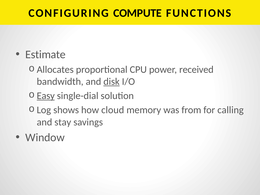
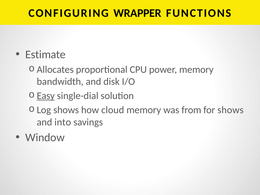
COMPUTE: COMPUTE -> WRAPPER (137, 13)
power received: received -> memory (196, 69)
disk underline: present -> none (112, 82)
for calling: calling -> shows (231, 110)
stay: stay -> into (63, 122)
